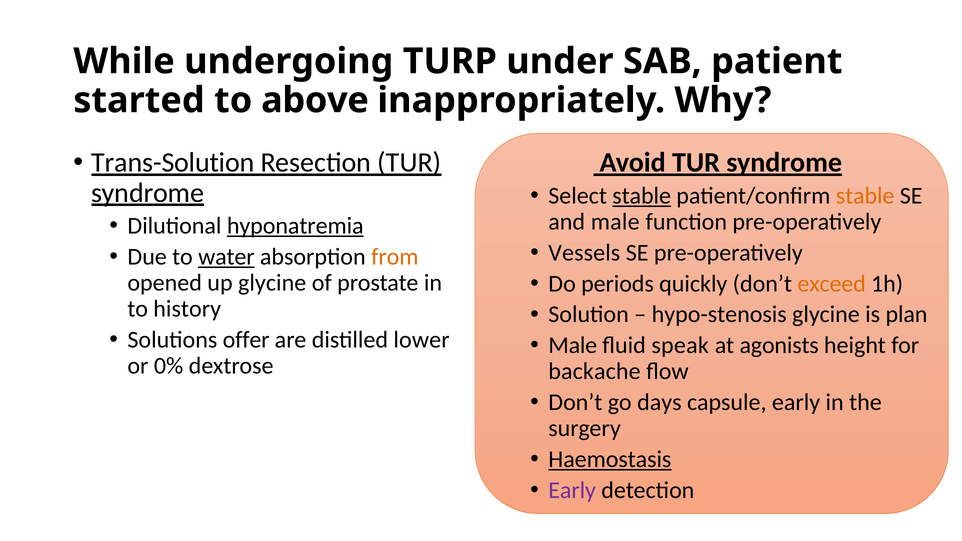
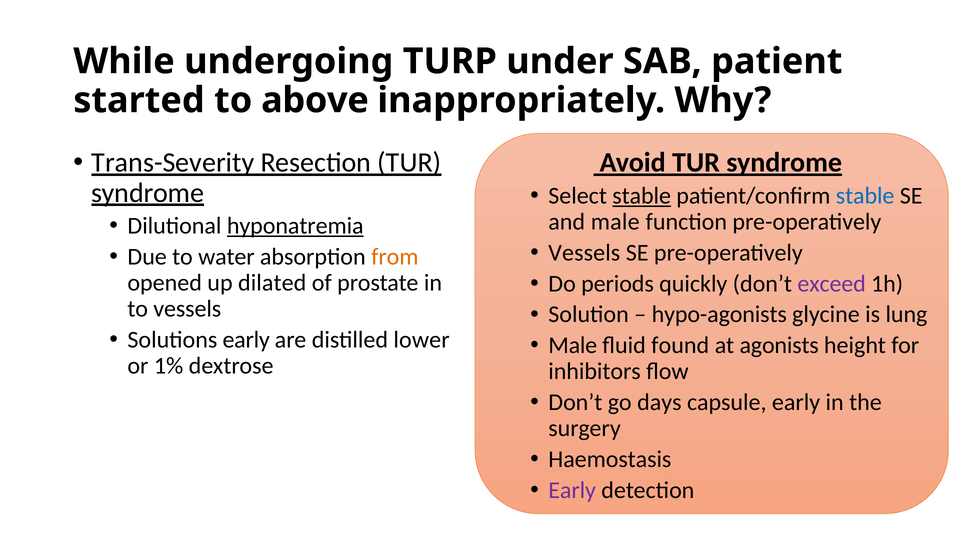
Trans-Solution: Trans-Solution -> Trans-Severity (173, 163)
stable colour: orange -> blue (865, 196)
water underline: present -> none (226, 257)
exceed colour: orange -> purple (832, 284)
up glycine: glycine -> dilated (272, 283)
to history: history -> vessels (187, 309)
hypo-stenosis: hypo-stenosis -> hypo-agonists (719, 315)
plan: plan -> lung (906, 315)
Solutions offer: offer -> early (246, 340)
speak: speak -> found (680, 346)
0%: 0% -> 1% (169, 366)
backache: backache -> inhibitors (595, 372)
Haemostasis underline: present -> none (610, 459)
